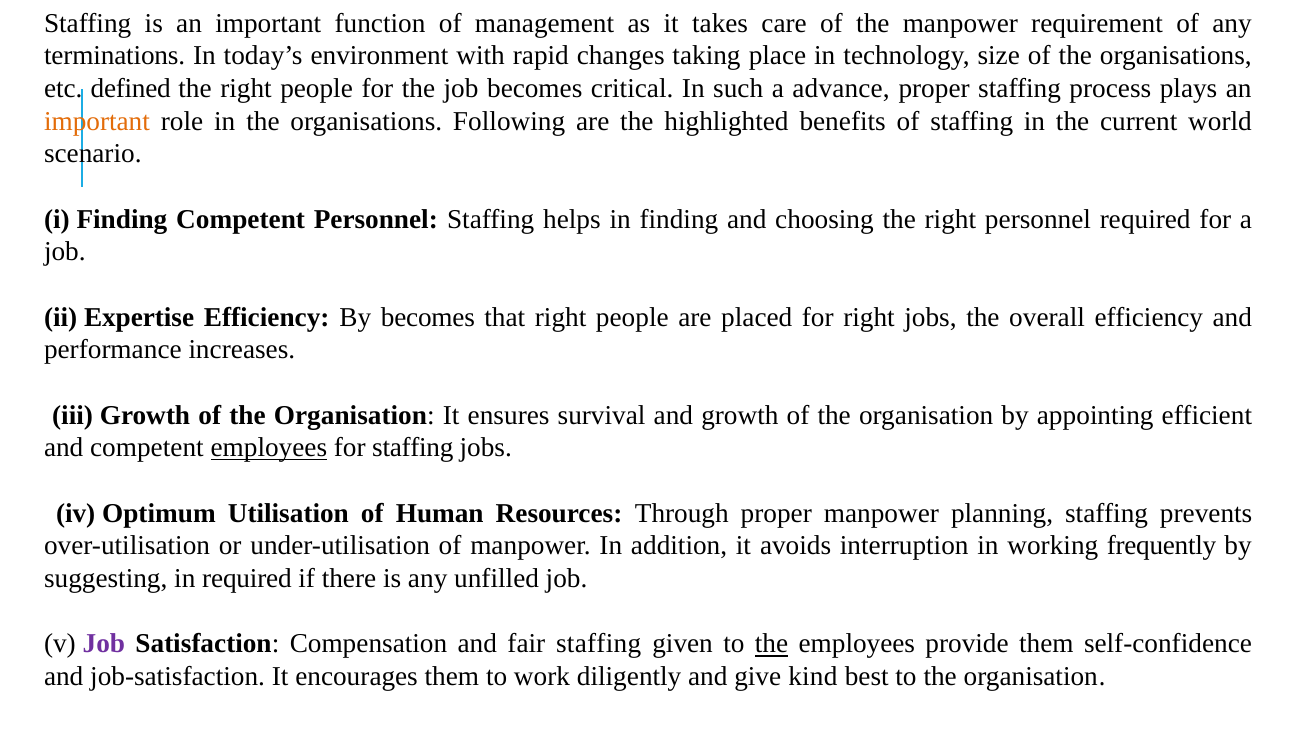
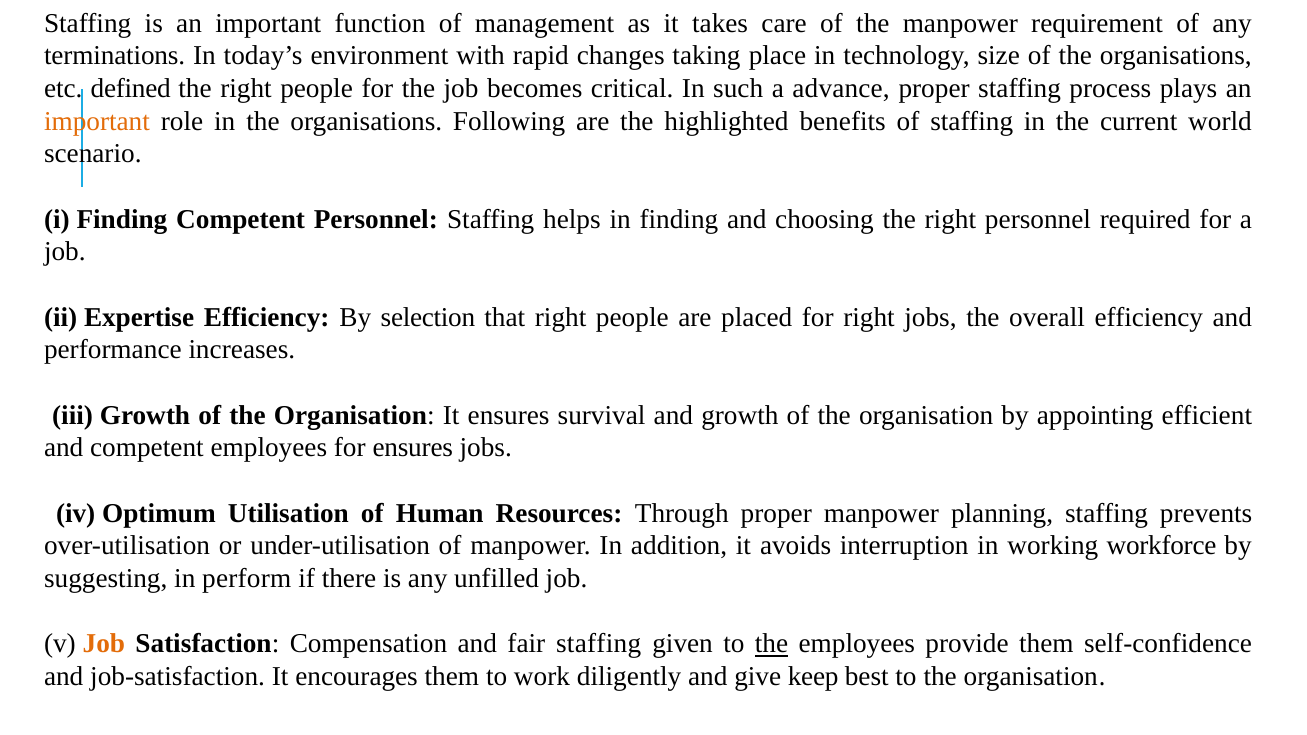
By becomes: becomes -> selection (428, 317)
employees underline: present -> none (269, 448)
for staffing: staffing -> ensures (413, 448)
frequently: frequently -> workforce (1162, 546)
in required: required -> perform (247, 579)
Job colour: purple -> orange (104, 644)
kind: kind -> keep (813, 677)
